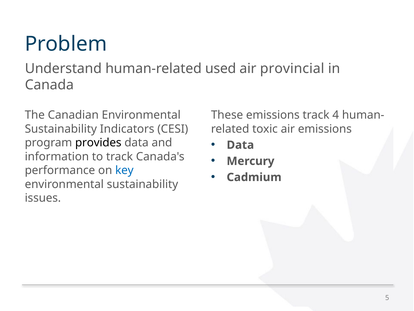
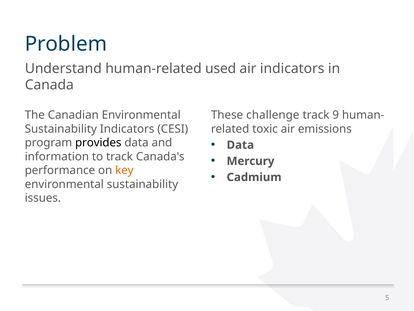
air provincial: provincial -> indicators (292, 68)
These emissions: emissions -> challenge (273, 115)
4: 4 -> 9 (336, 115)
key colour: blue -> orange (124, 170)
